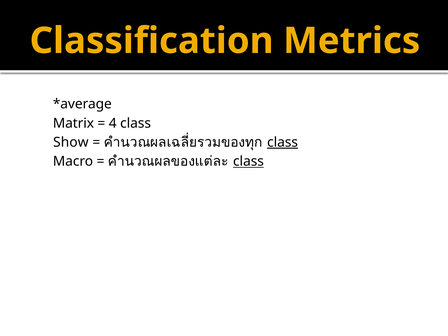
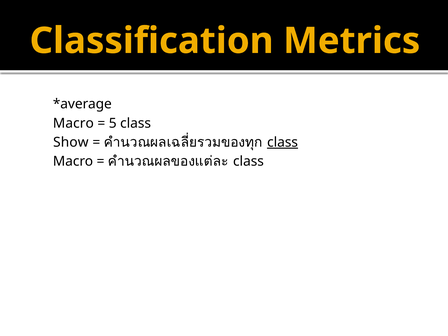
Matrix: Matrix -> Macro (73, 123)
4: 4 -> 5 (113, 123)
class underline: present -> none (248, 161)
